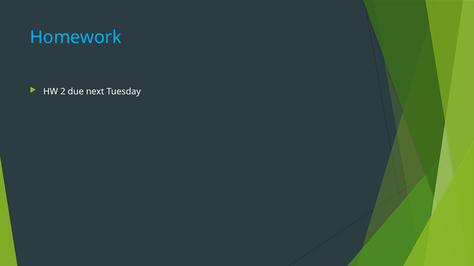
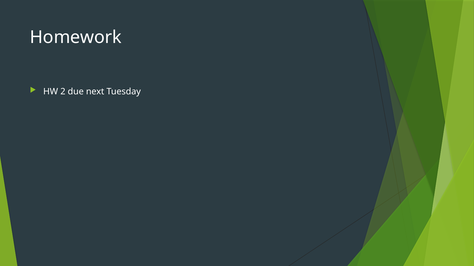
Homework colour: light blue -> white (76, 37)
